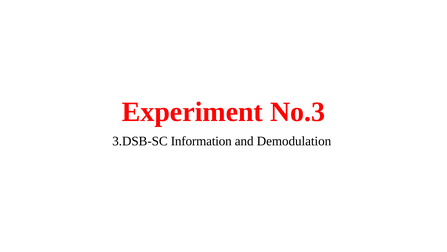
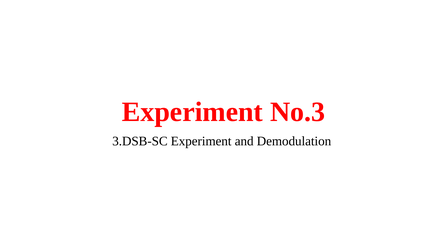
3.DSB-SC Information: Information -> Experiment (201, 141)
